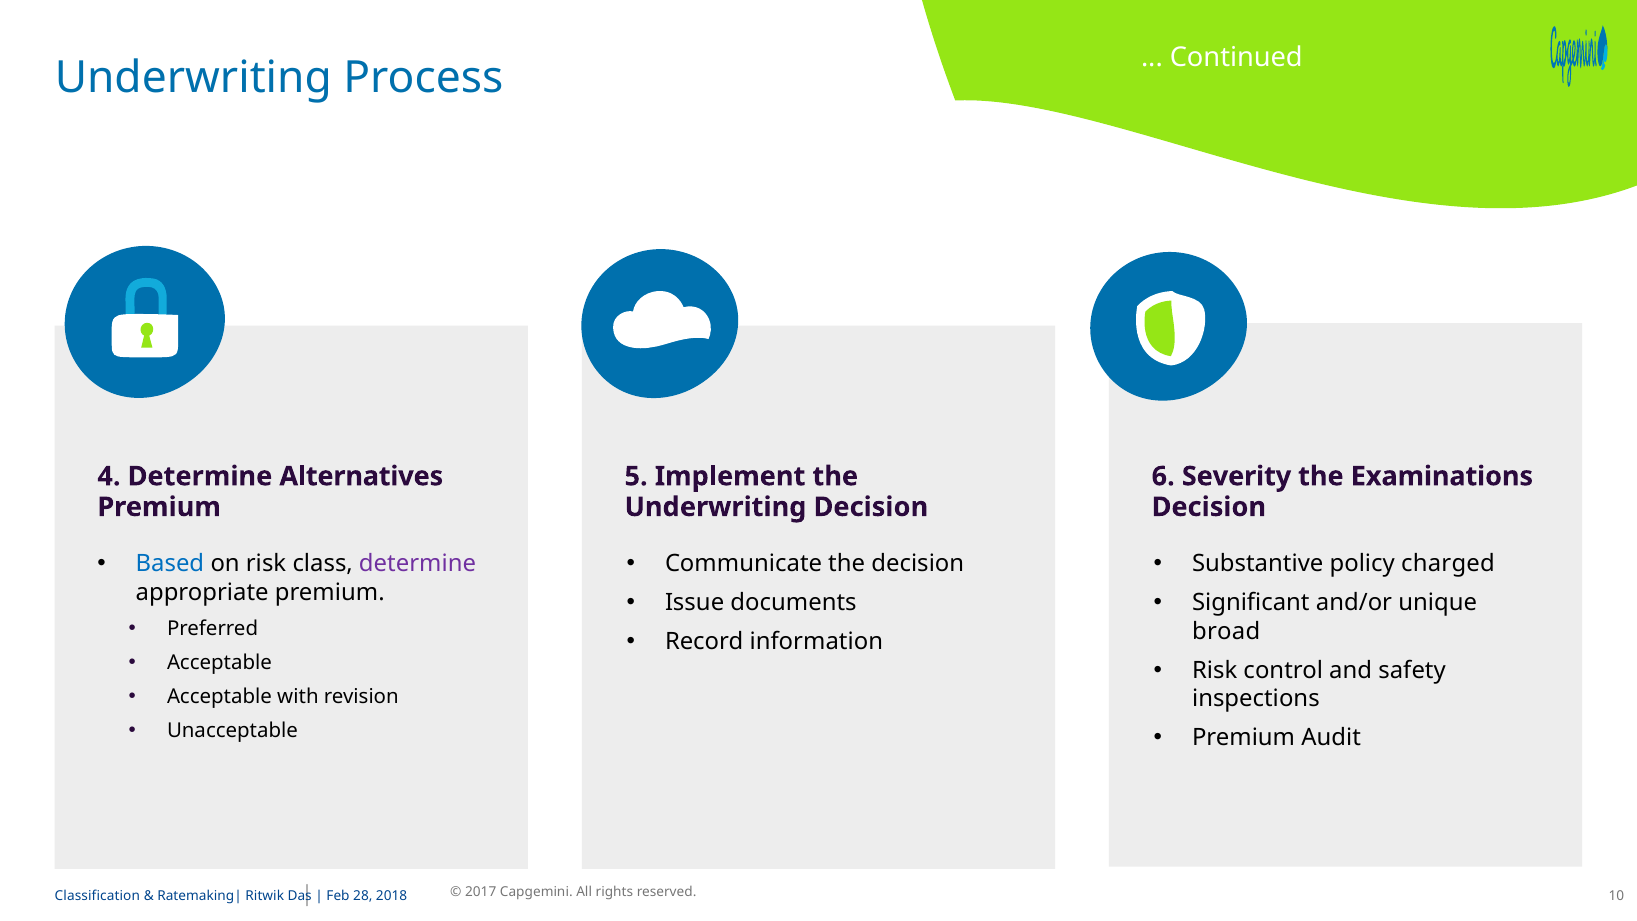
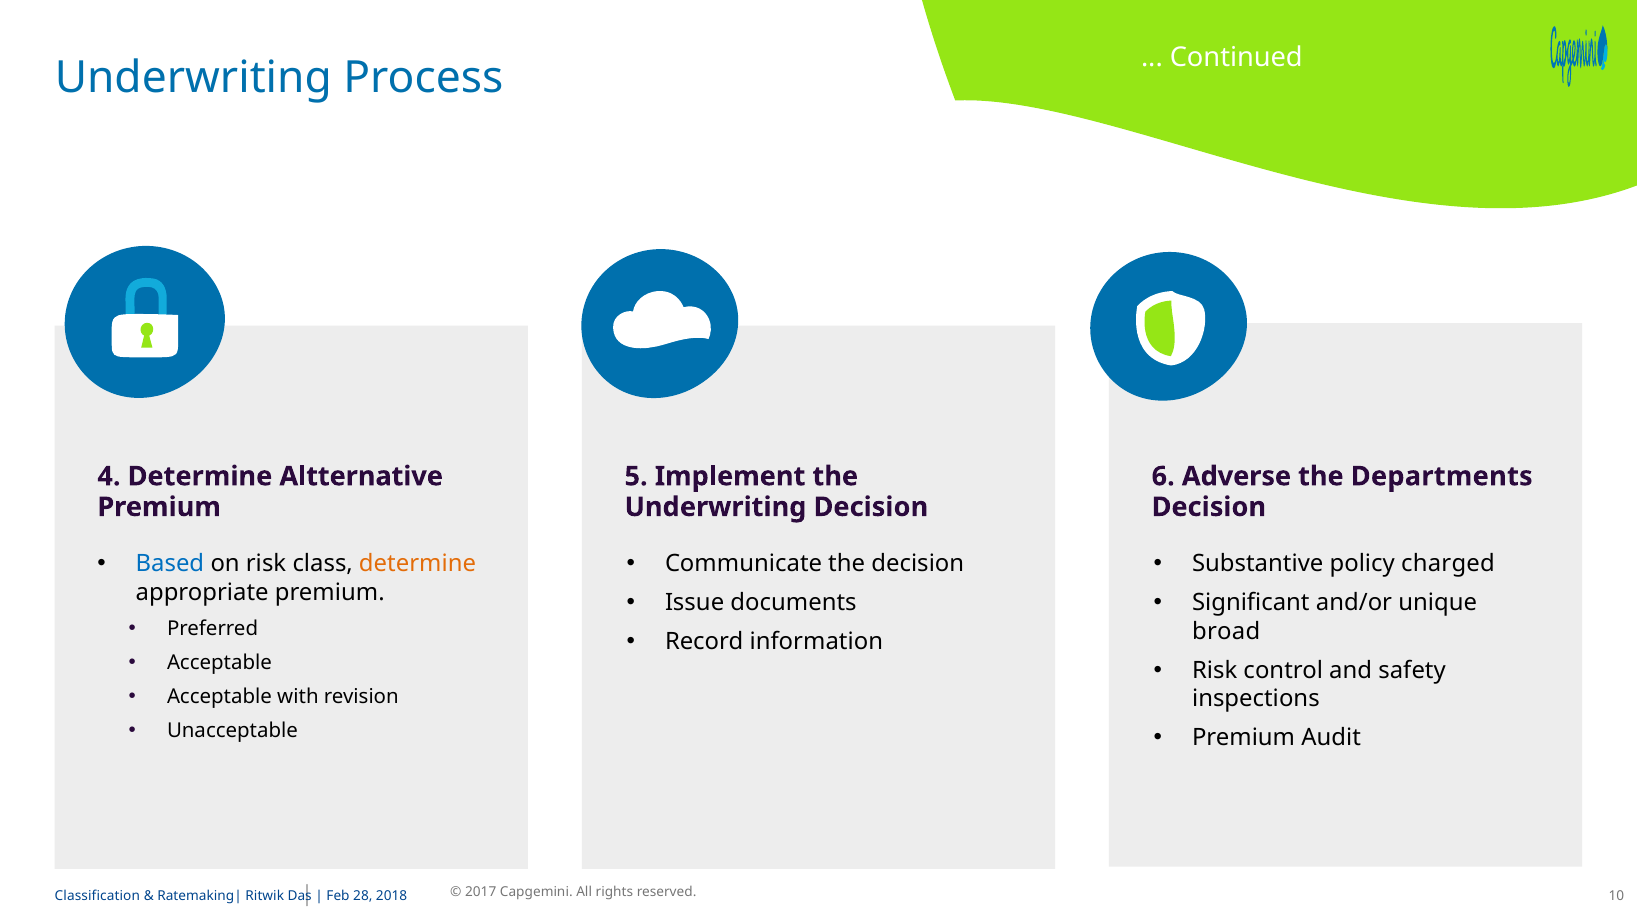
Alternatives: Alternatives -> Altternative (361, 476)
Severity: Severity -> Adverse (1236, 476)
Examinations: Examinations -> Departments (1442, 476)
determine colour: purple -> orange (418, 564)
